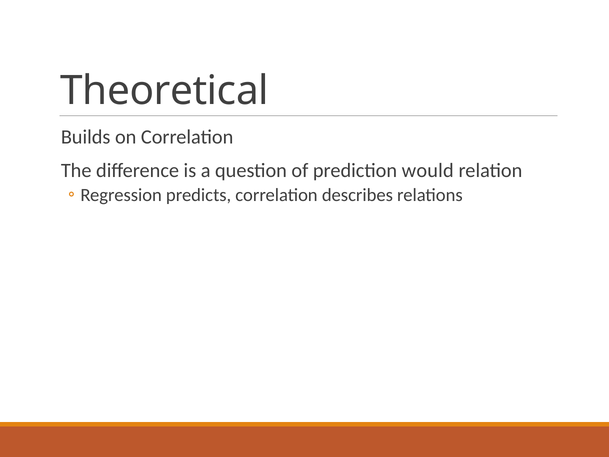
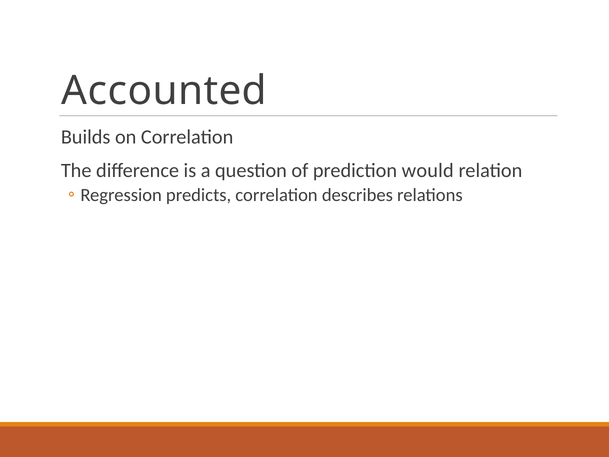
Theoretical: Theoretical -> Accounted (164, 91)
